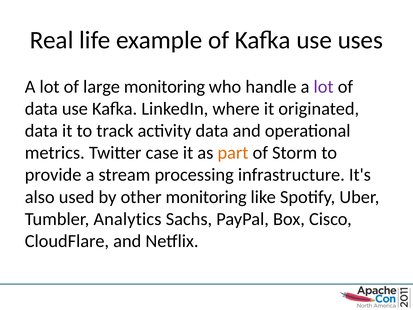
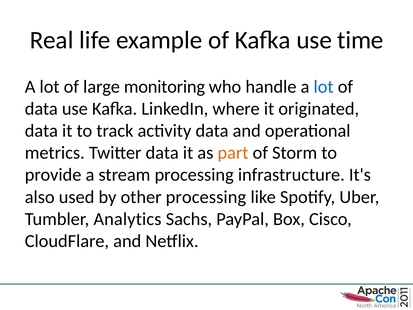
uses: uses -> time (360, 40)
lot colour: purple -> blue (324, 87)
Twitter case: case -> data (162, 153)
other monitoring: monitoring -> processing (206, 197)
